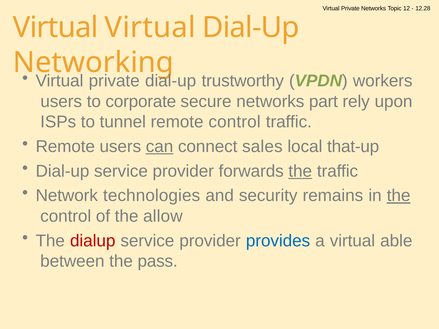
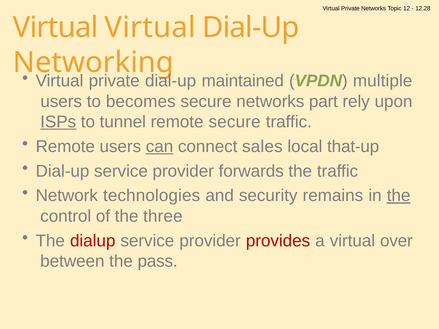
trustworthy: trustworthy -> maintained (243, 81)
workers: workers -> multiple (383, 81)
corporate: corporate -> becomes (141, 102)
ISPs underline: none -> present (58, 122)
remote control: control -> secure (235, 122)
the underline: present -> none (300, 171)
allow: allow -> three (163, 216)
provides colour: blue -> red (278, 241)
able: able -> over (396, 241)
